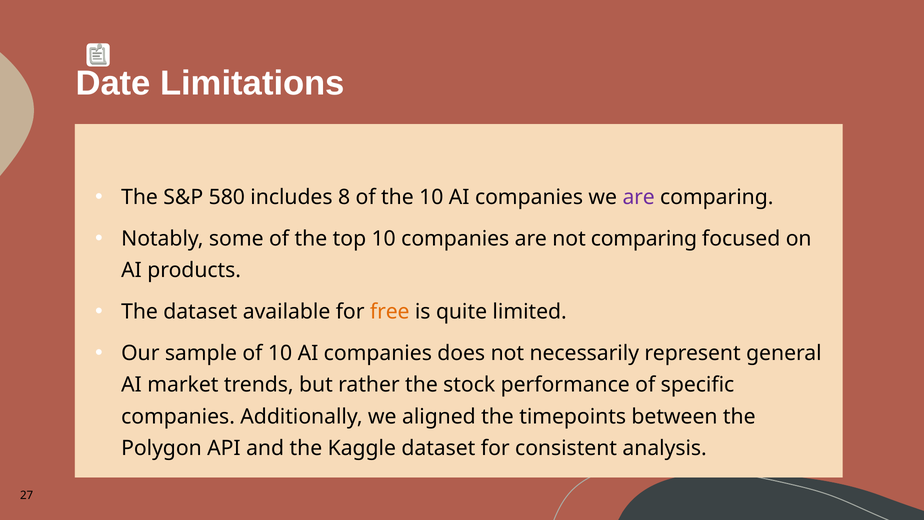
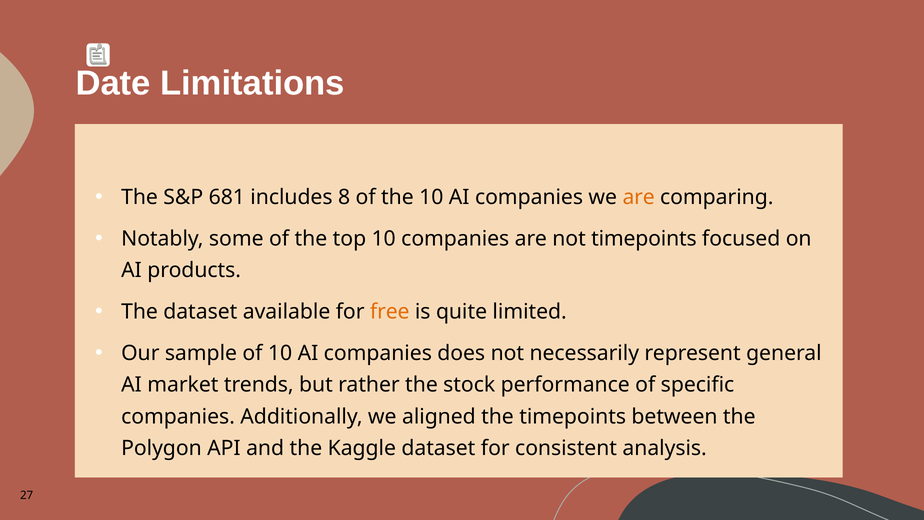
580: 580 -> 681 (227, 197)
are colour: purple -> orange (639, 197)
not comparing: comparing -> timepoints (644, 239)
